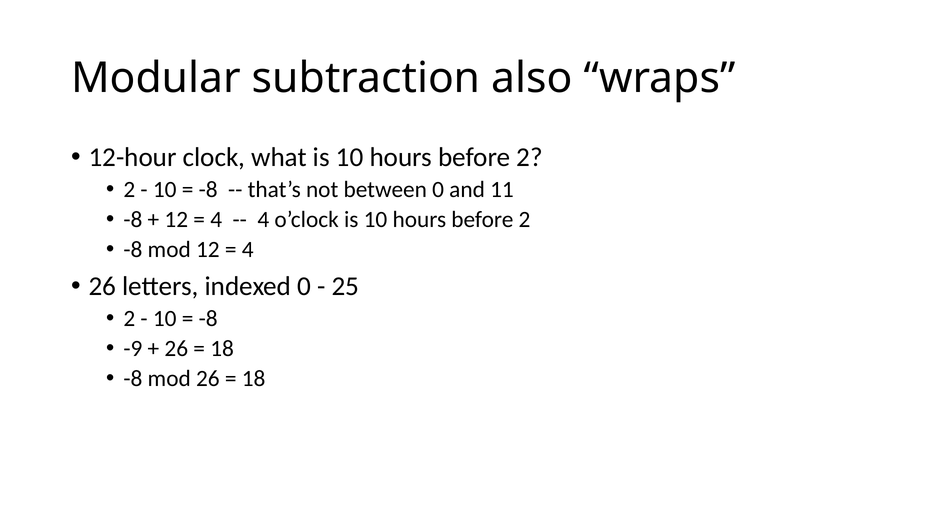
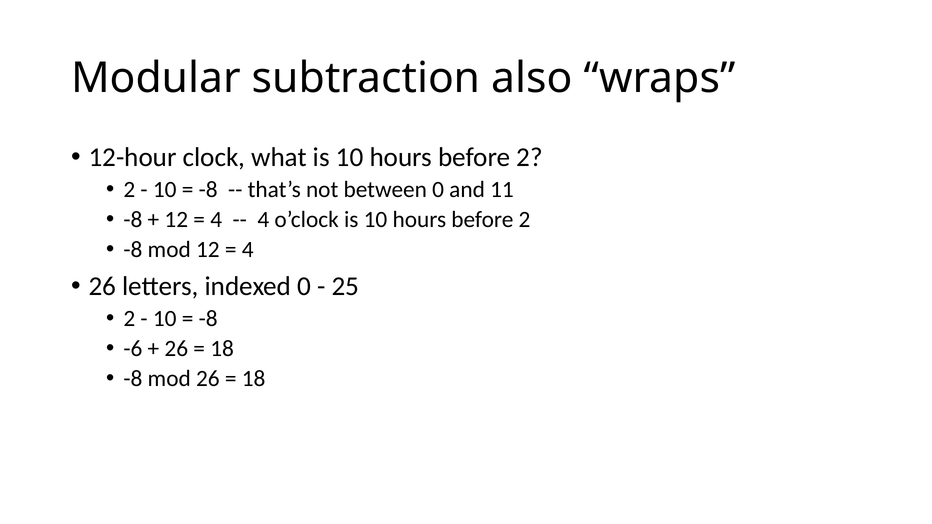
-9: -9 -> -6 (133, 349)
